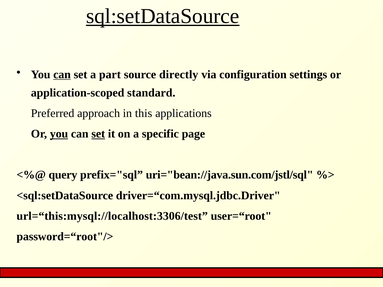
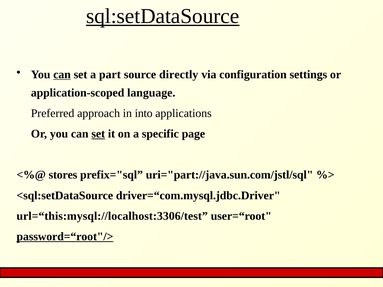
standard: standard -> language (151, 93)
this: this -> into (144, 113)
you underline: present -> none (59, 134)
query: query -> stores (63, 175)
uri="bean://java.sun.com/jstl/sql: uri="bean://java.sun.com/jstl/sql -> uri="part://java.sun.com/jstl/sql (230, 175)
password=“root"/> underline: none -> present (65, 237)
